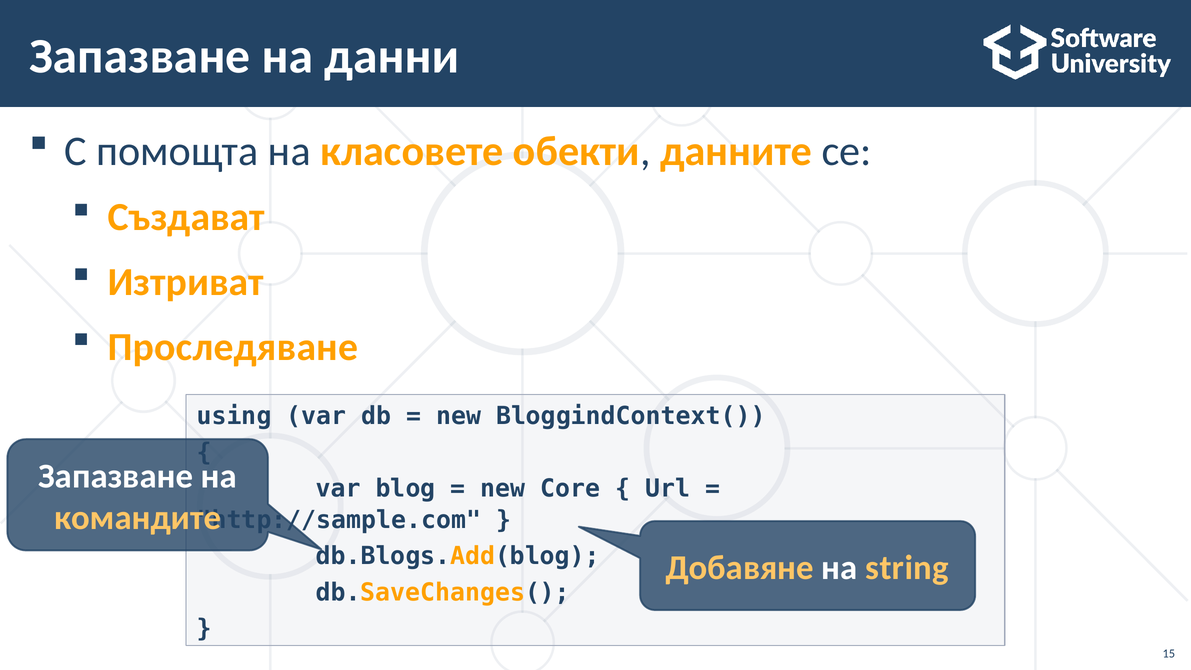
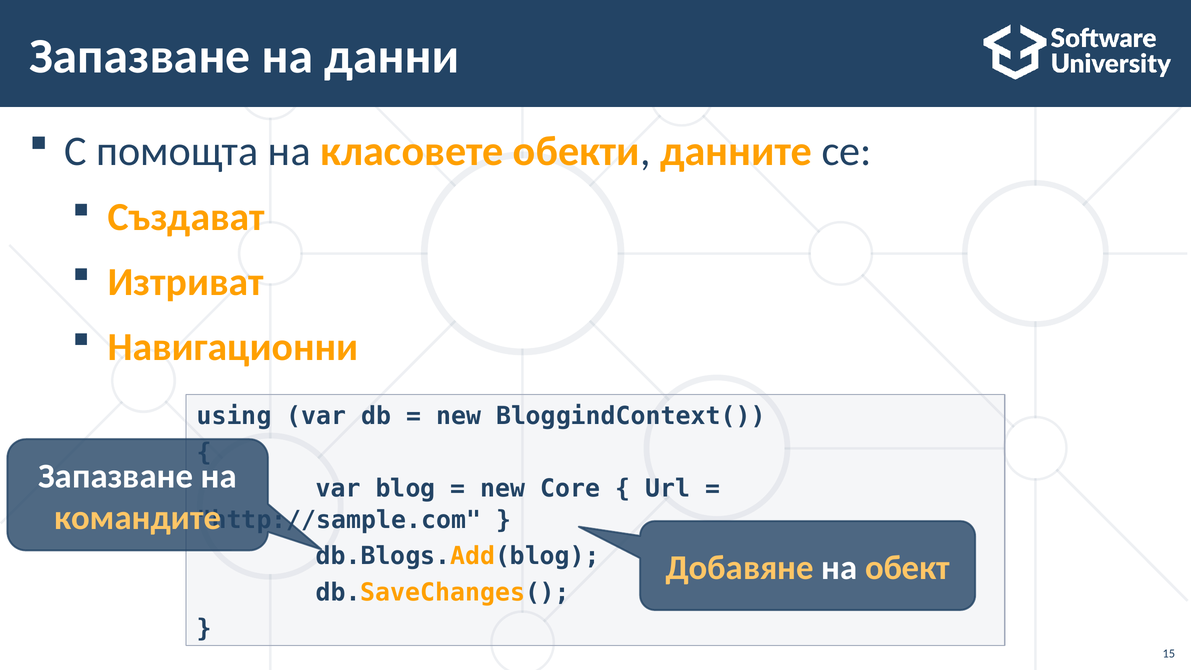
Проследяване: Проследяване -> Навигационни (233, 347)
string: string -> обект (907, 568)
